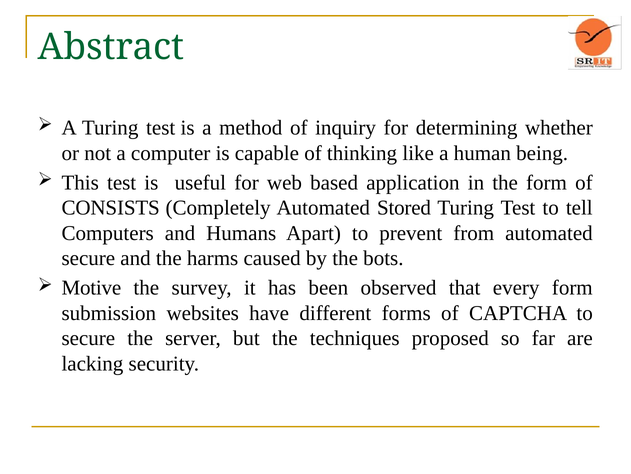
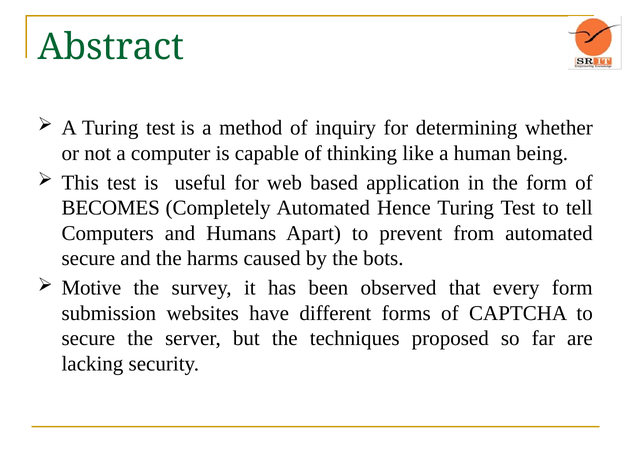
CONSISTS: CONSISTS -> BECOMES (111, 208)
Stored: Stored -> Hence (404, 208)
